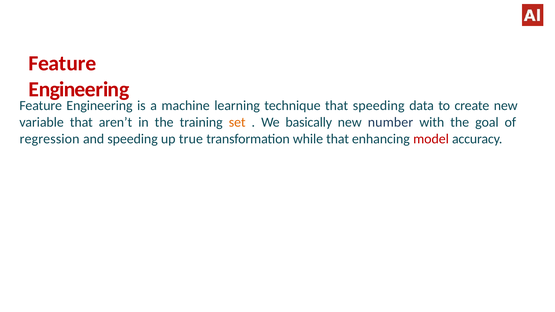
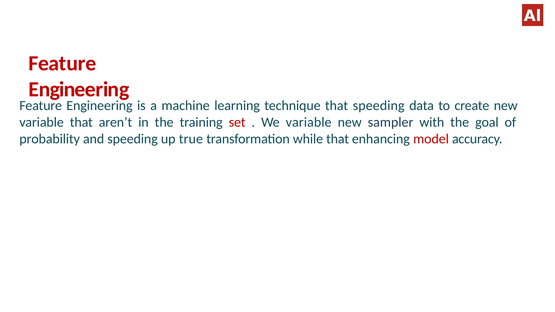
set colour: orange -> red (237, 122)
We basically: basically -> variable (309, 122)
number: number -> sampler (391, 122)
regression: regression -> probability (50, 139)
